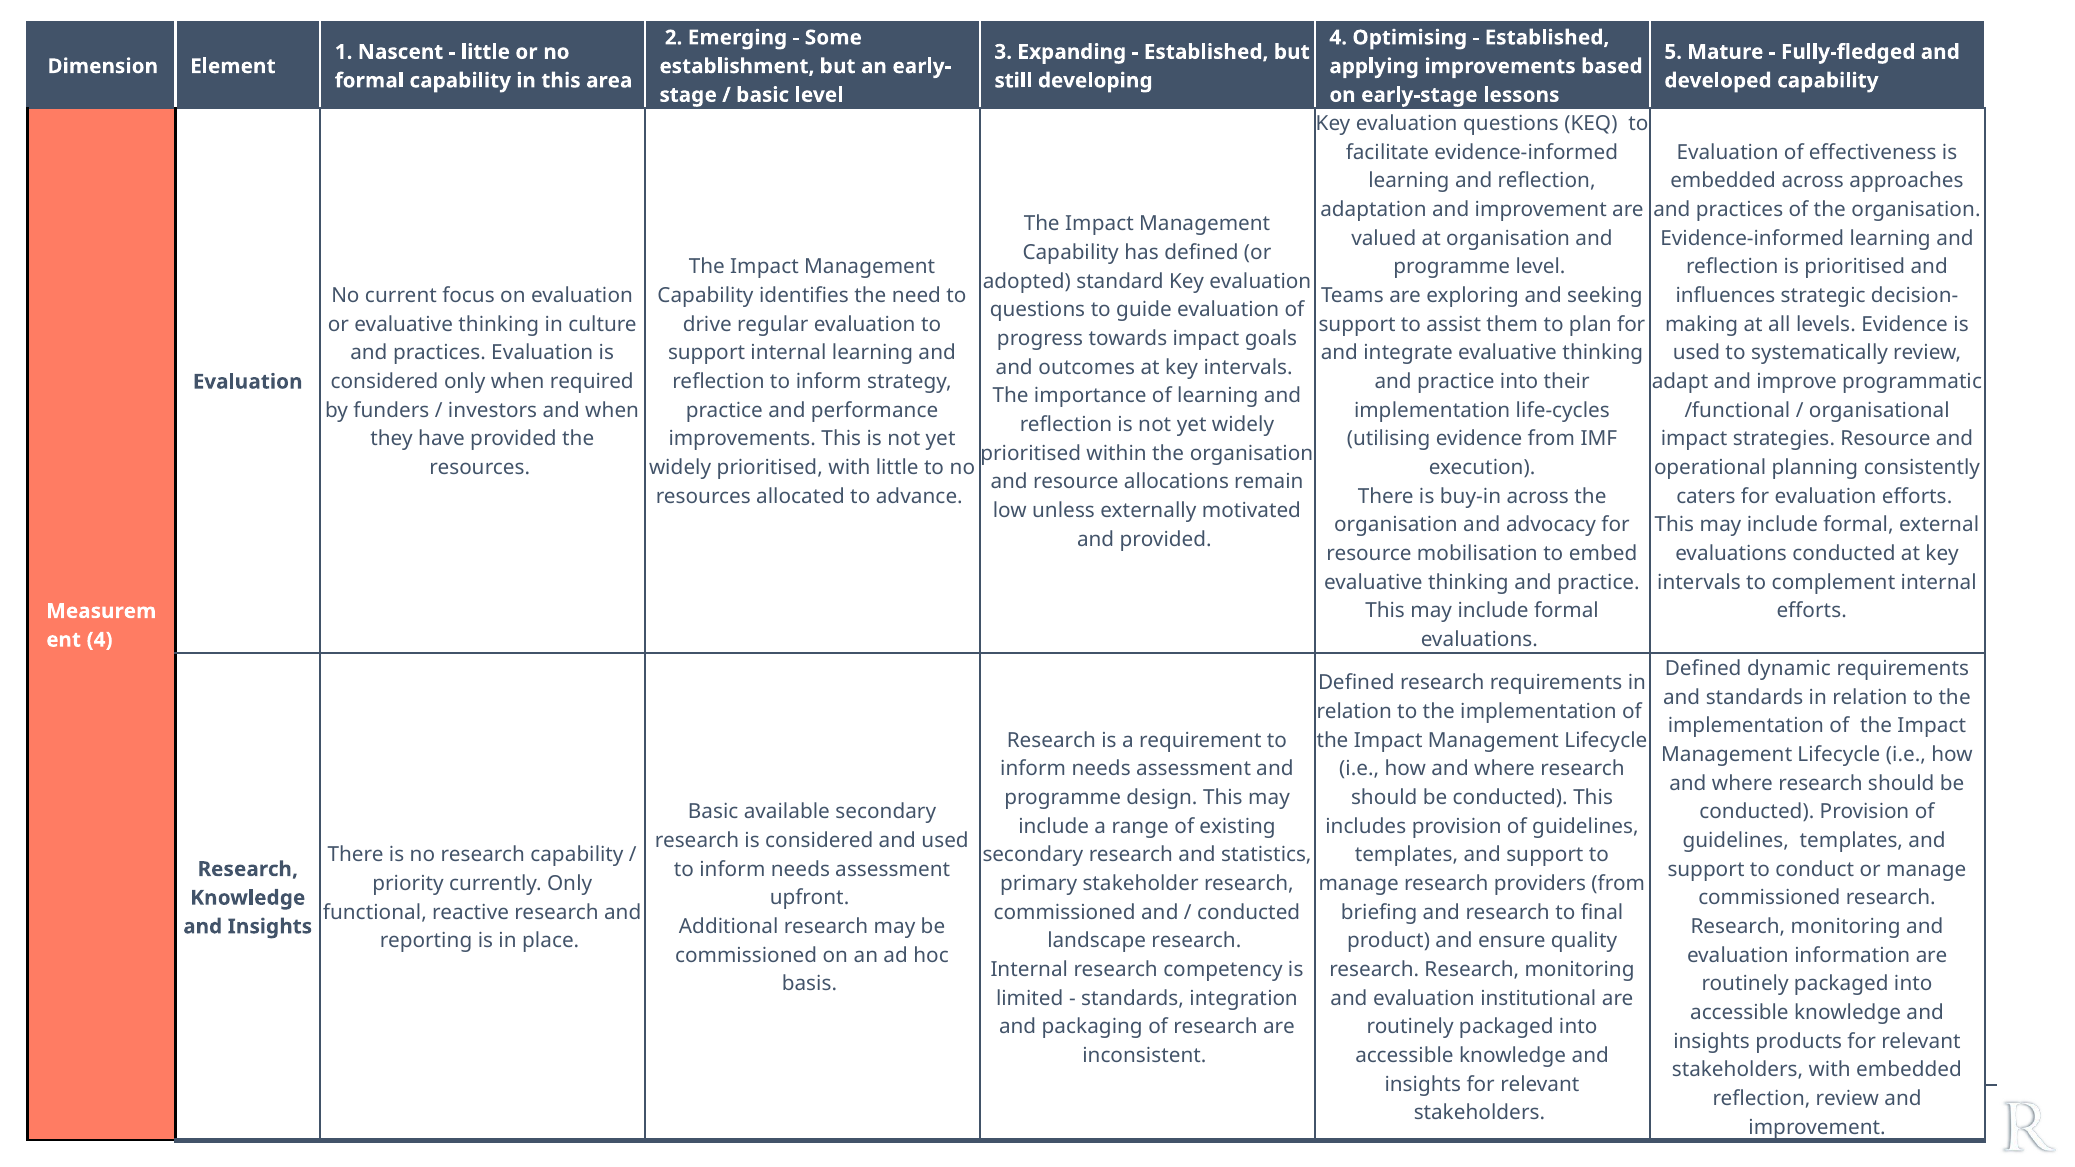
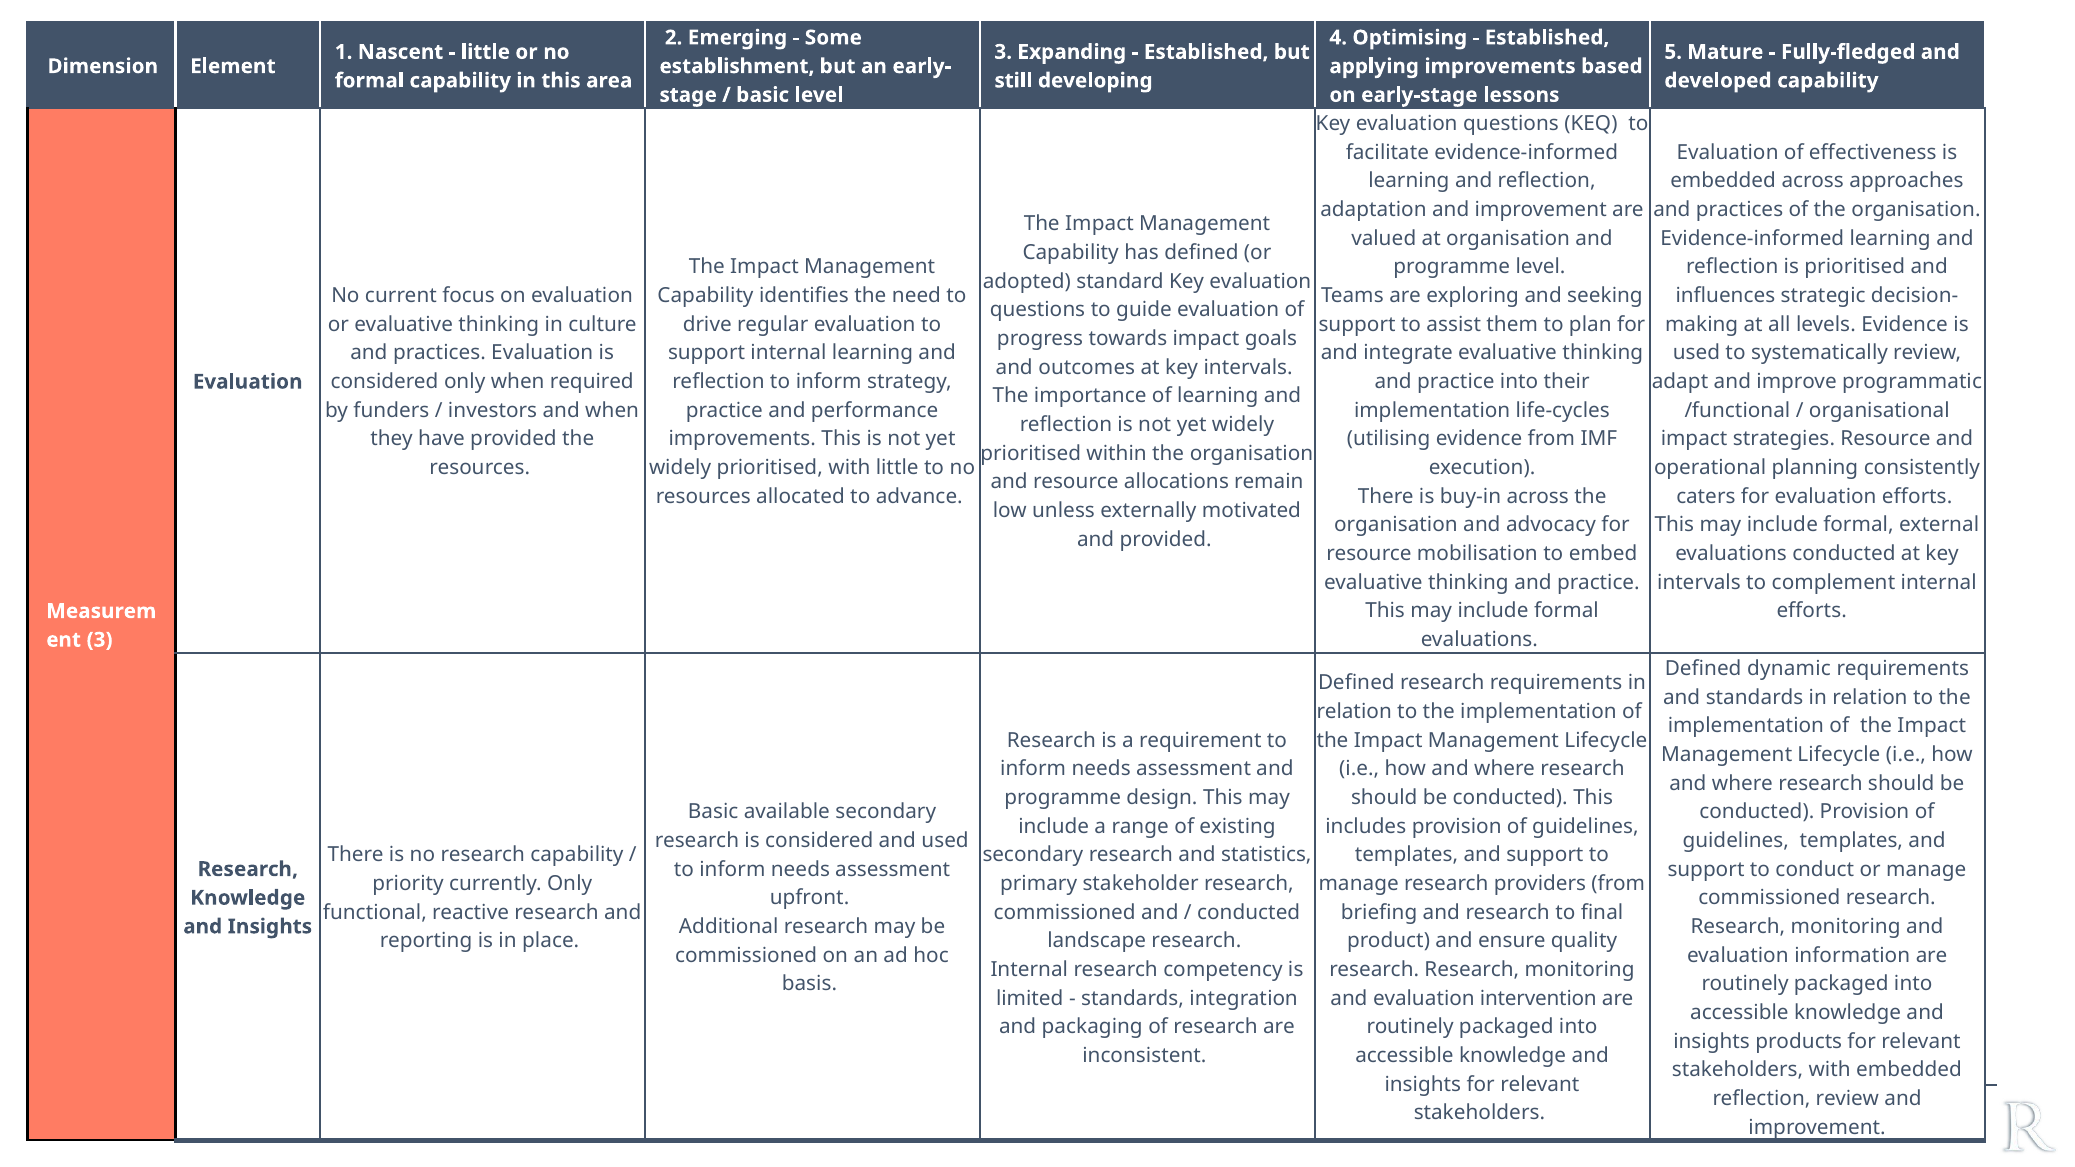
4: 4 -> 3 (100, 640)
institutional: institutional -> intervention (1538, 998)
